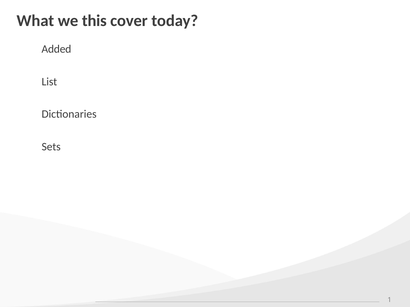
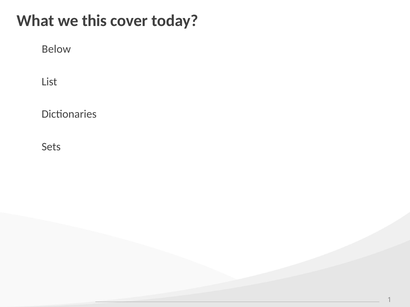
Added: Added -> Below (56, 49)
